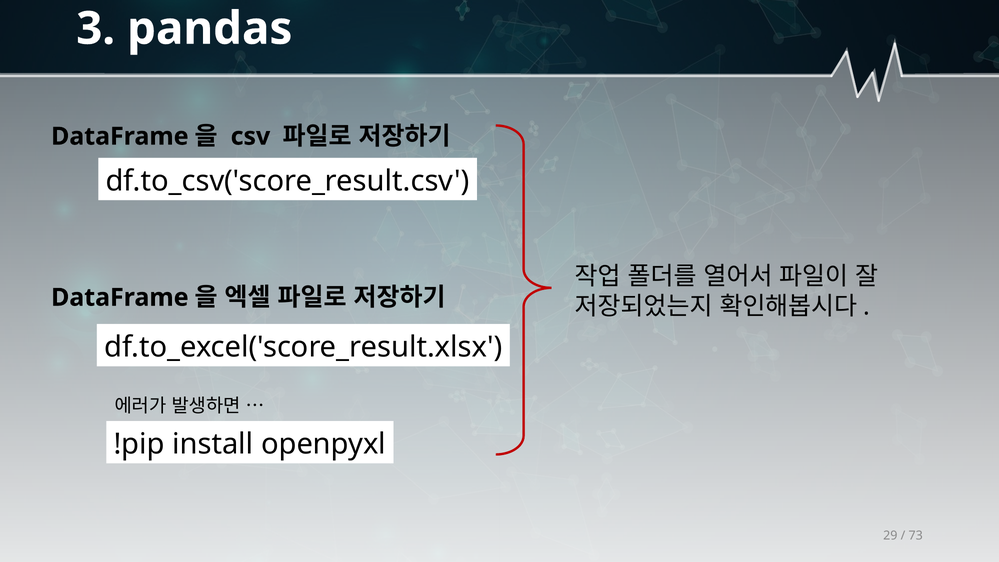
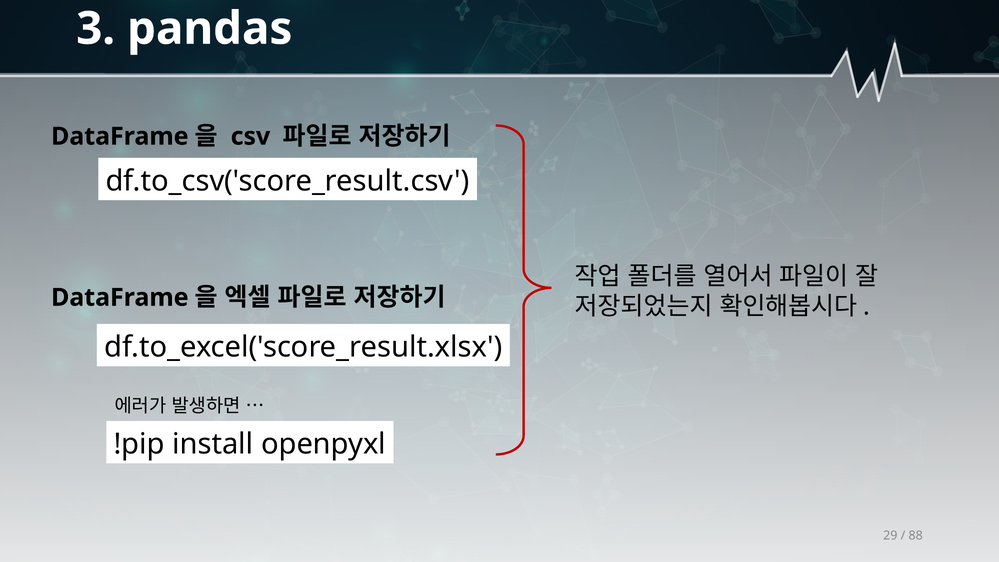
73: 73 -> 88 (916, 536)
